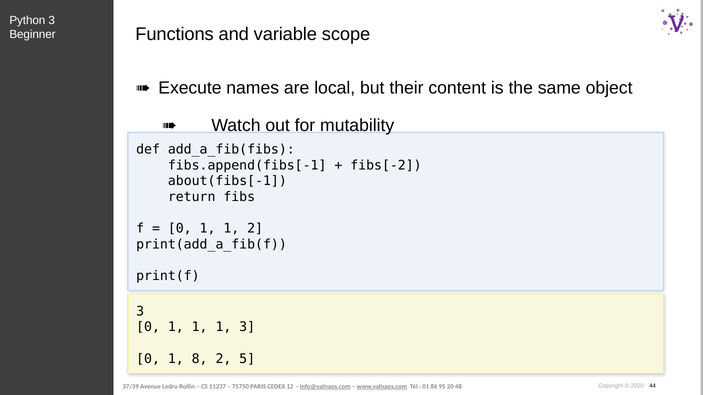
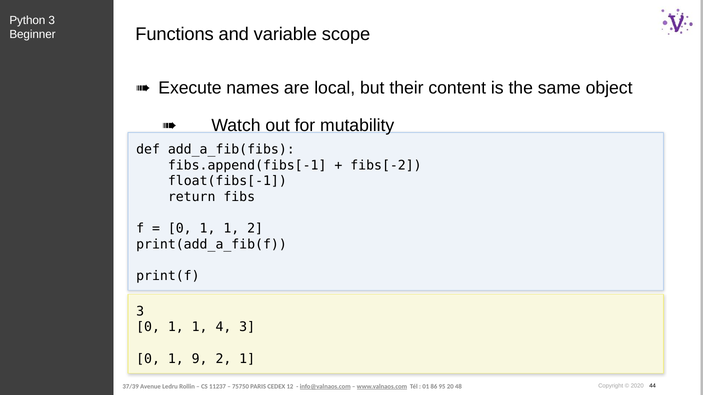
about(fibs[-1: about(fibs[-1 -> float(fibs[-1 (227, 181)
1 1 1: 1 -> 4 (223, 327)
8: 8 -> 9 (200, 359)
2 5: 5 -> 1 (247, 359)
